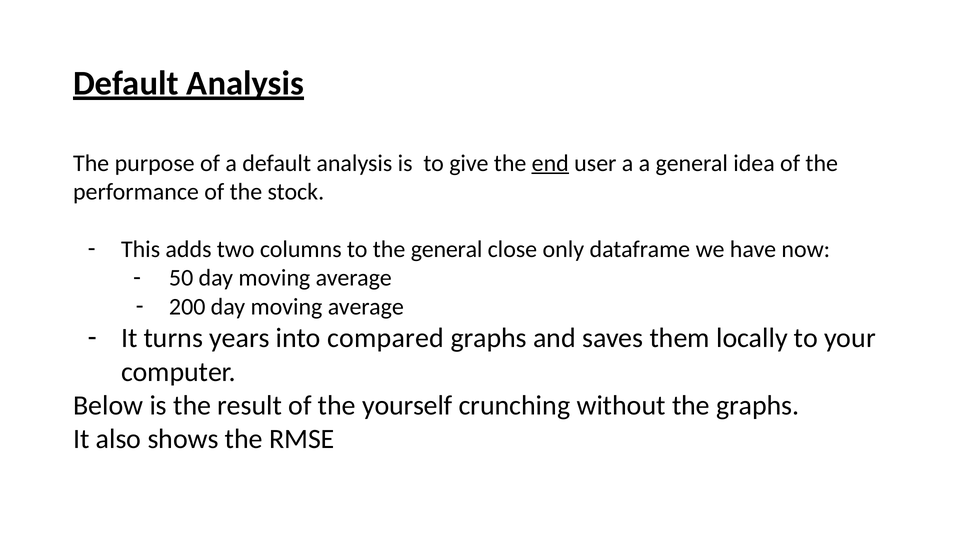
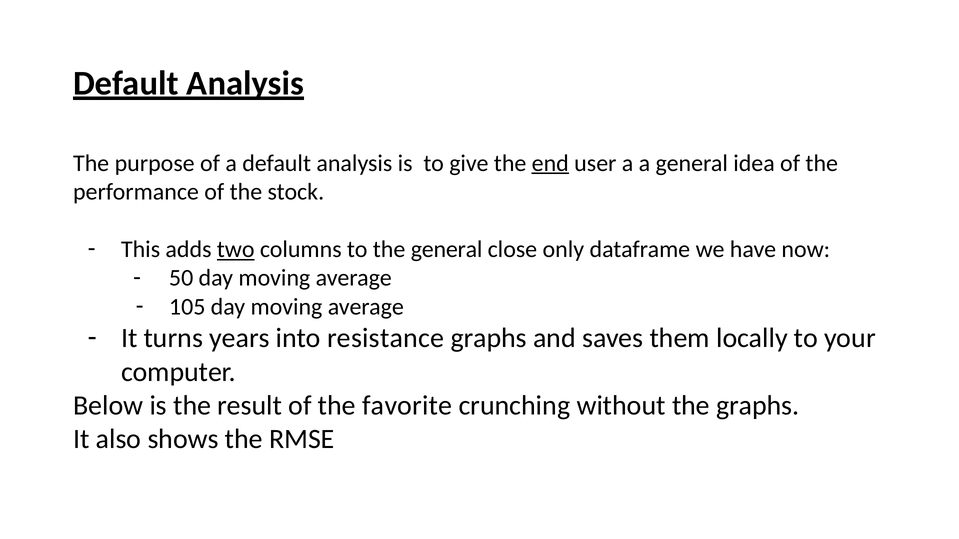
two underline: none -> present (236, 250)
200: 200 -> 105 (187, 307)
compared: compared -> resistance (386, 339)
yourself: yourself -> favorite (407, 406)
